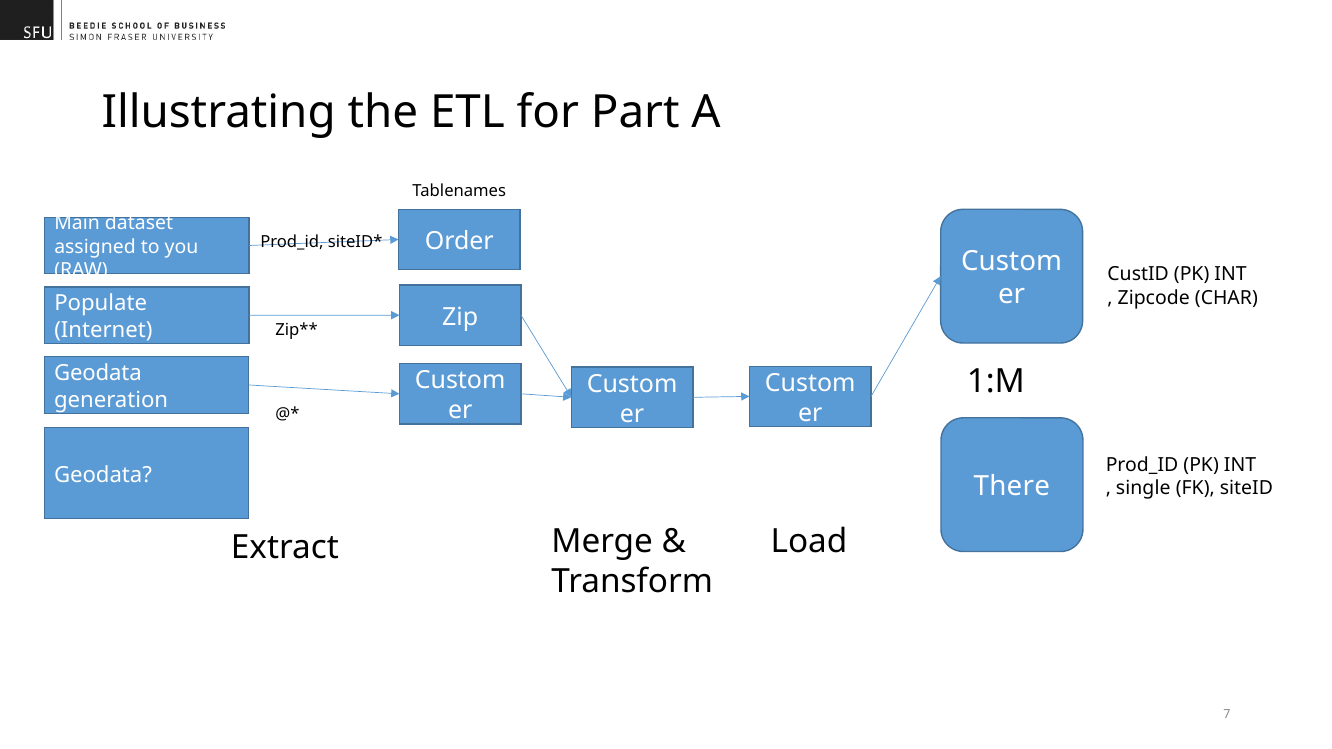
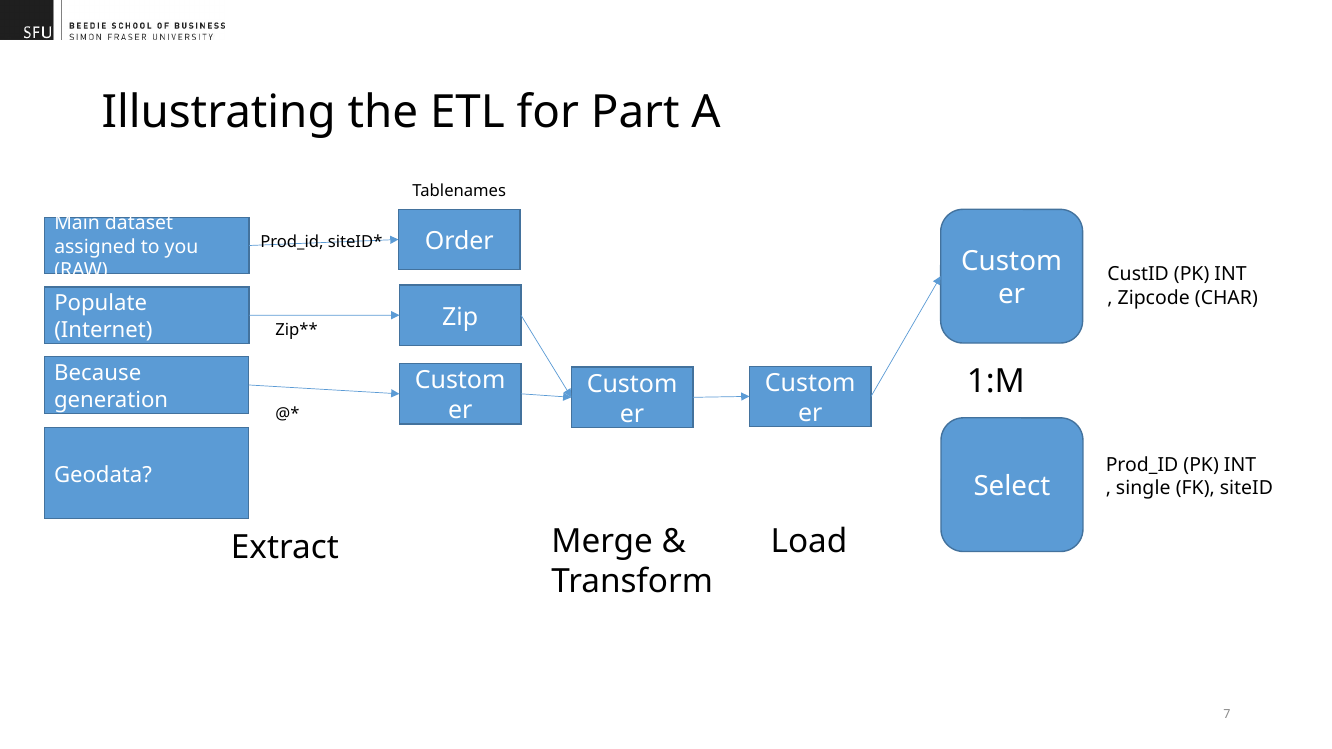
Geodata: Geodata -> Because (98, 373)
There: There -> Select (1012, 487)
